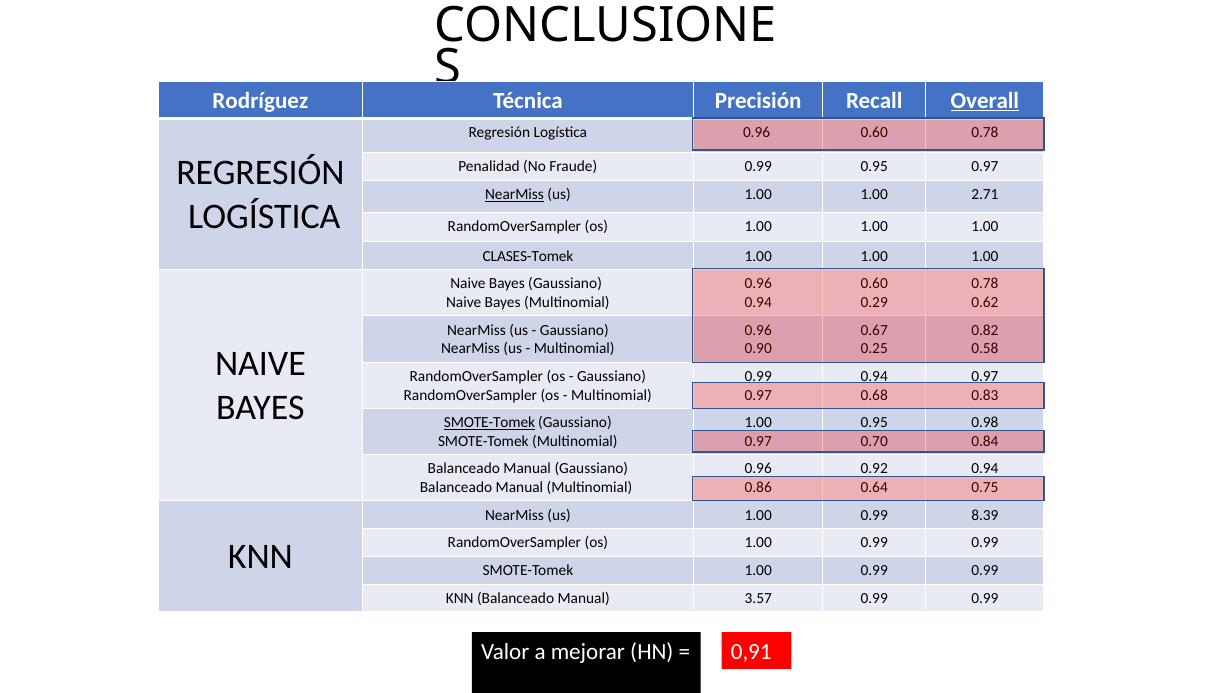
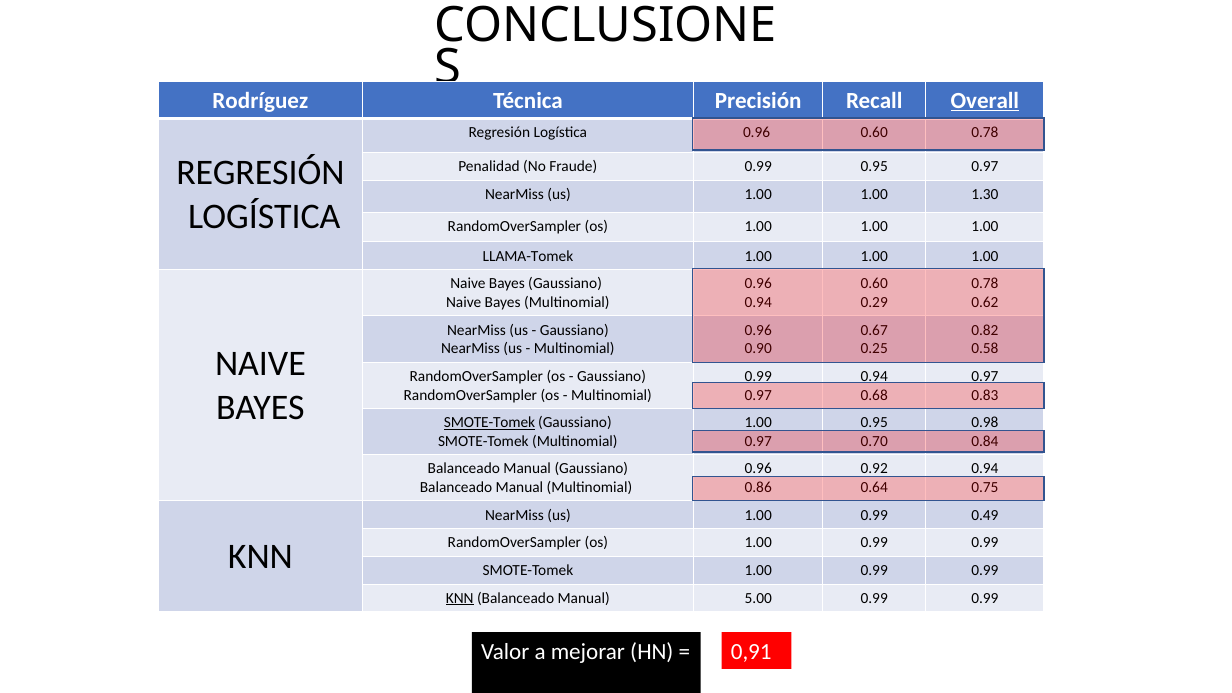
NearMiss underline: present -> none (515, 195)
2.71: 2.71 -> 1.30 (985, 195)
CLASES-Tomek: CLASES-Tomek -> LLAMA-Tomek (528, 256)
8.39: 8.39 -> 0.49 (985, 515)
KNN underline: none -> present (460, 598)
3.57: 3.57 -> 5.00 (758, 598)
